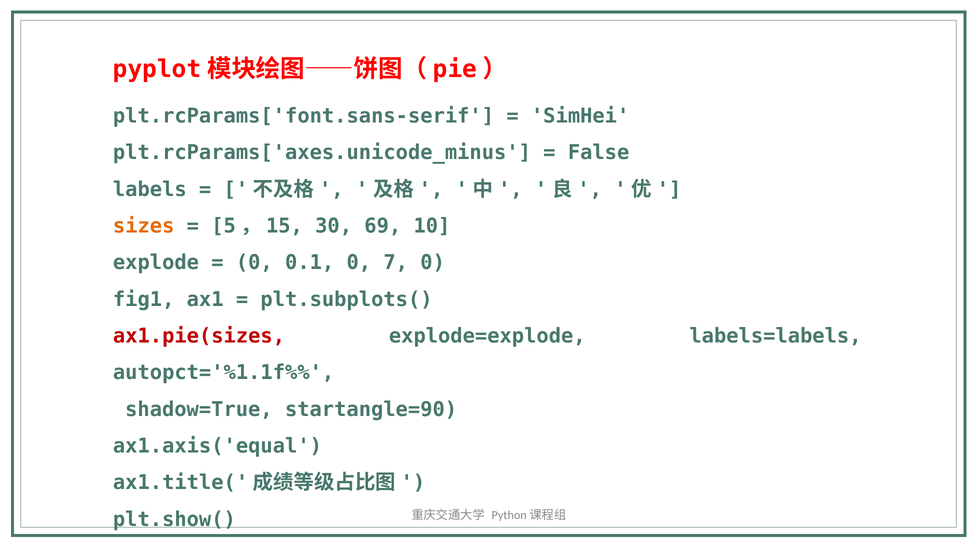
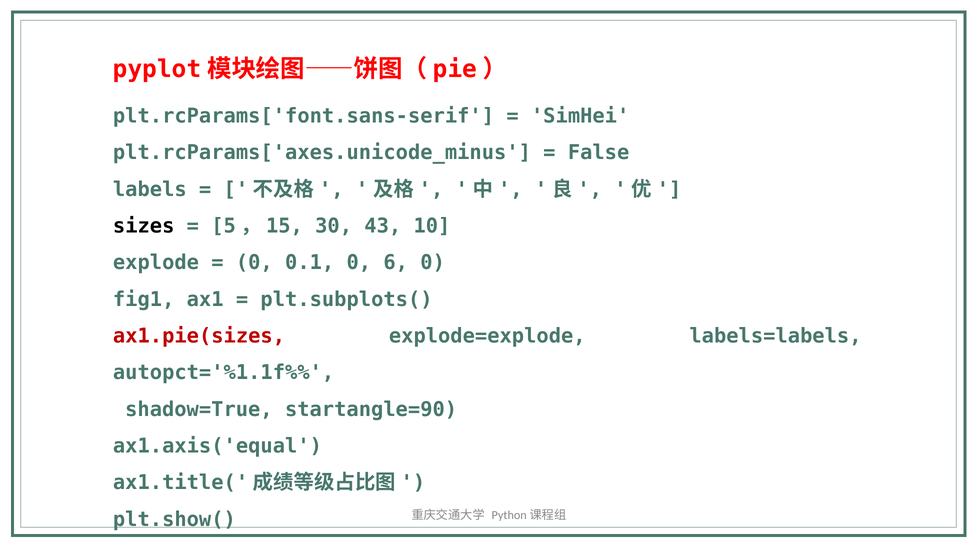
sizes colour: orange -> black (144, 226)
69: 69 -> 43 (383, 226)
7: 7 -> 6 (396, 263)
